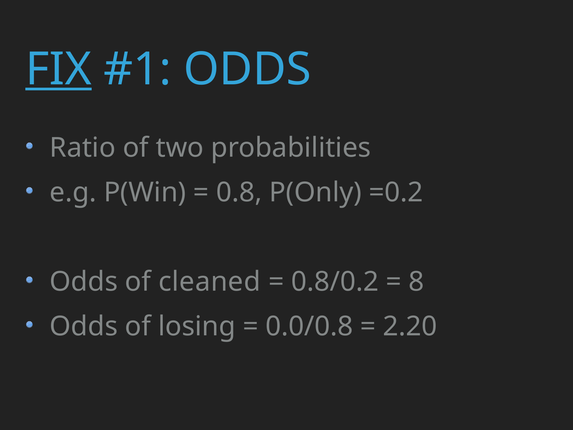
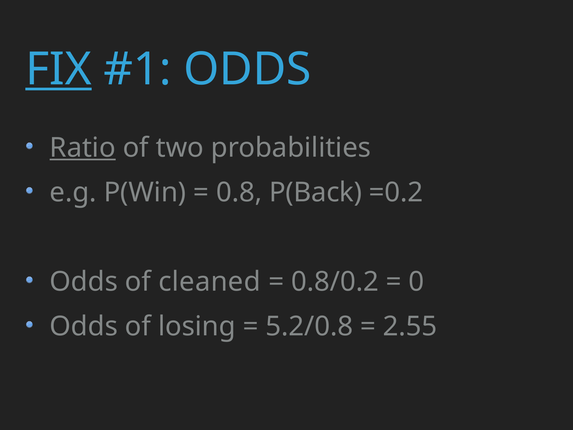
Ratio underline: none -> present (83, 148)
P(Only: P(Only -> P(Back (316, 192)
8: 8 -> 0 (416, 282)
0.0/0.8: 0.0/0.8 -> 5.2/0.8 (309, 326)
2.20: 2.20 -> 2.55 (410, 326)
